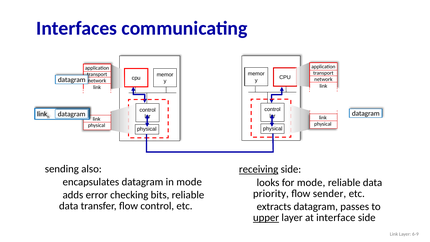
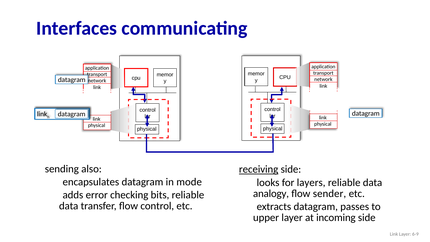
for mode: mode -> layers (311, 182)
priority: priority -> analogy (271, 193)
upper underline: present -> none (266, 217)
interface: interface -> incoming (336, 217)
